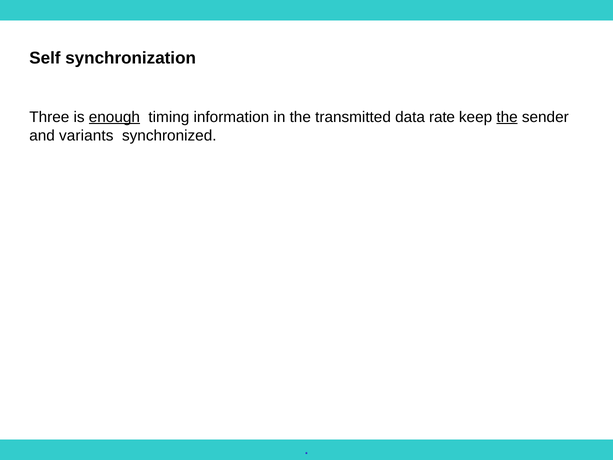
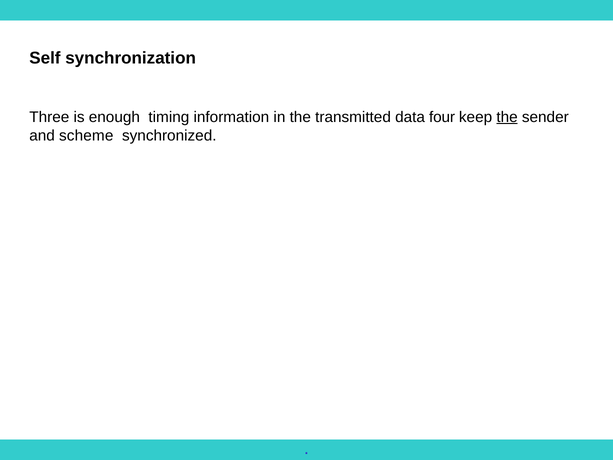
enough underline: present -> none (114, 117)
rate: rate -> four (442, 117)
variants: variants -> scheme (86, 135)
